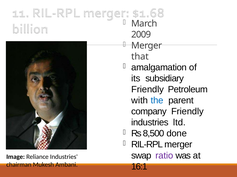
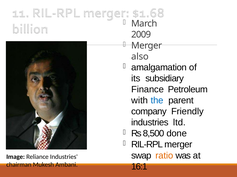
that: that -> also (140, 57)
Friendly: Friendly -> Finance (148, 90)
ratio colour: purple -> orange (164, 156)
